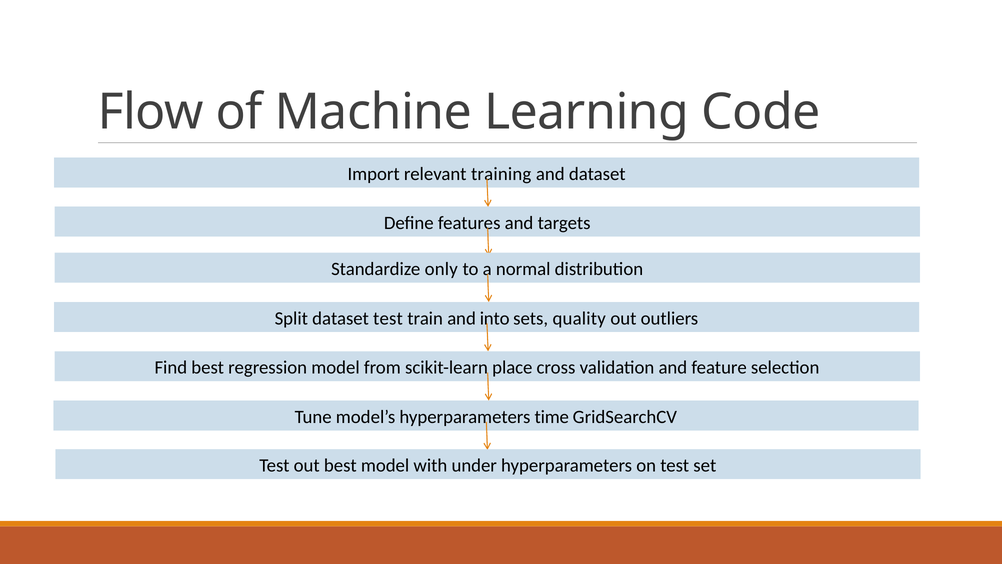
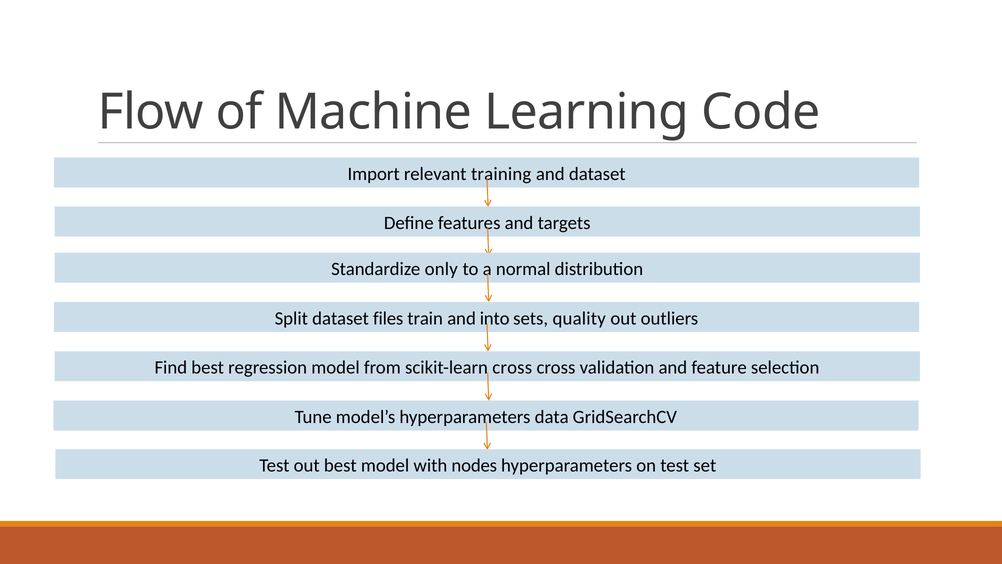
dataset test: test -> files (388, 318)
scikit-learn place: place -> cross (512, 367)
time: time -> data (552, 417)
under: under -> nodes (474, 465)
